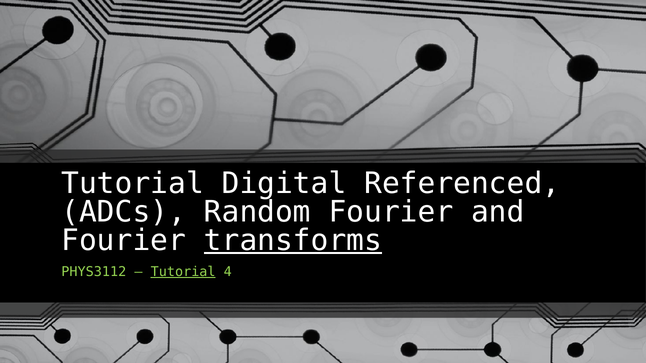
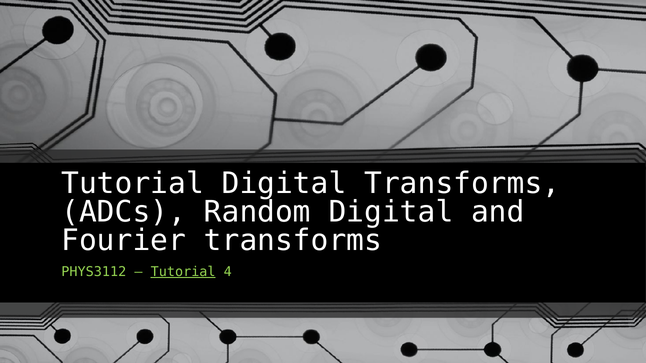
Digital Referenced: Referenced -> Transforms (462, 184)
Random Fourier: Fourier -> Digital (391, 212)
transforms underline: present -> none (293, 241)
